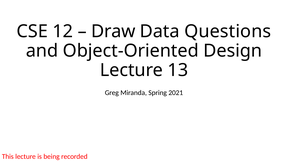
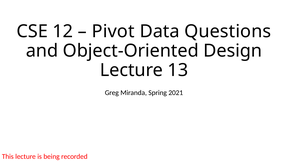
Draw: Draw -> Pivot (113, 31)
